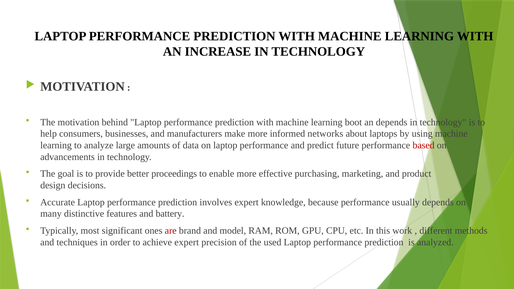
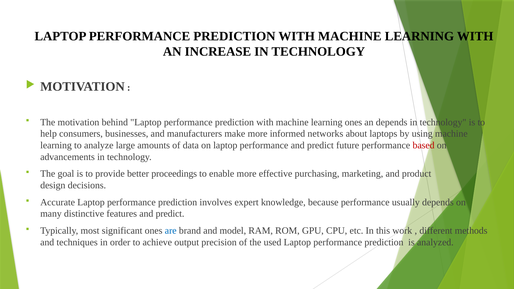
learning boot: boot -> ones (353, 122)
features and battery: battery -> predict (170, 214)
are colour: red -> blue (171, 231)
achieve expert: expert -> output (187, 242)
